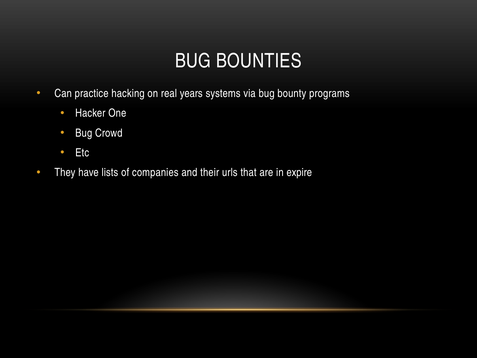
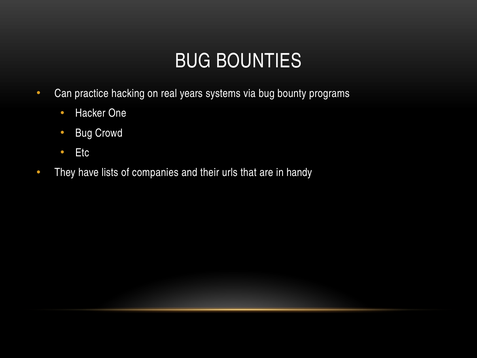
expire: expire -> handy (299, 172)
